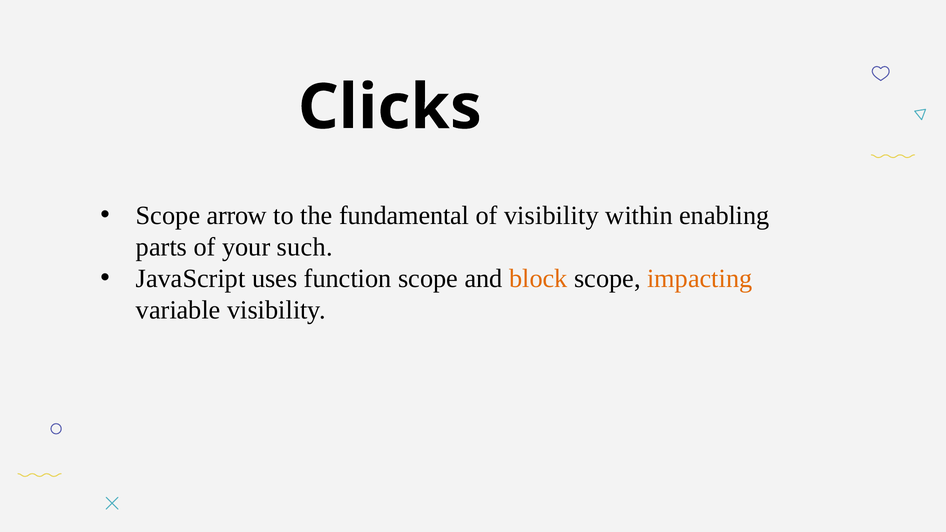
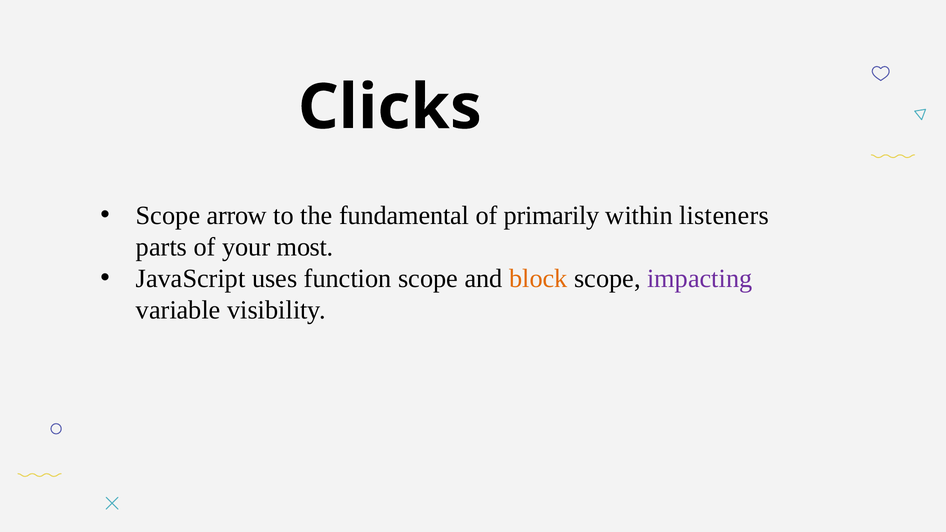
of visibility: visibility -> primarily (552, 216)
enabling: enabling -> listeners (724, 216)
such: such -> most (305, 247)
impacting colour: orange -> purple (700, 279)
